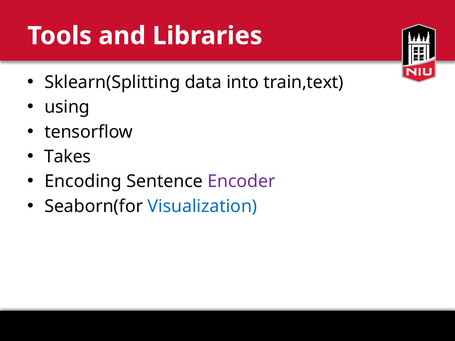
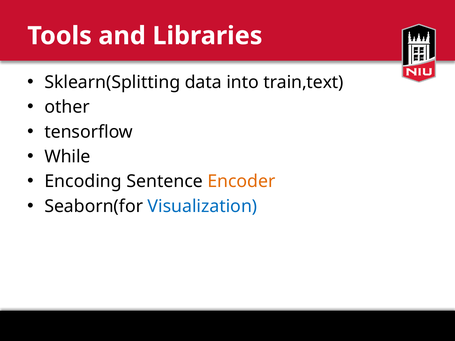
using: using -> other (67, 107)
Takes: Takes -> While (67, 157)
Encoder colour: purple -> orange (241, 182)
